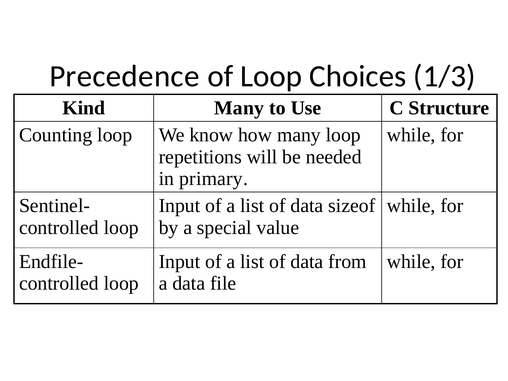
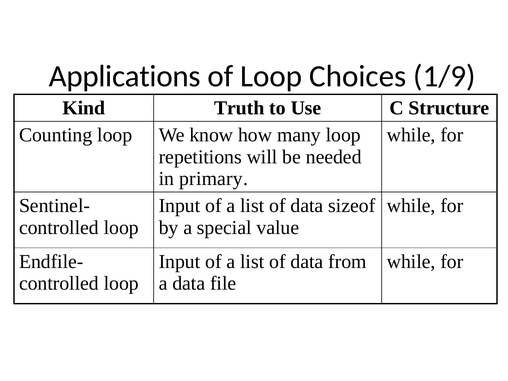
Precedence: Precedence -> Applications (125, 76)
1/3: 1/3 -> 1/9 (444, 76)
Kind Many: Many -> Truth (239, 108)
